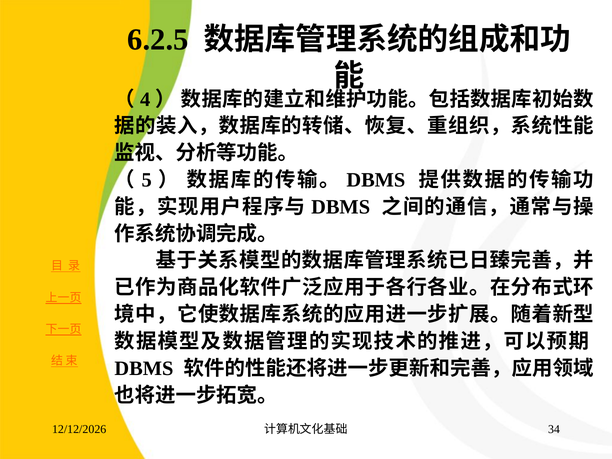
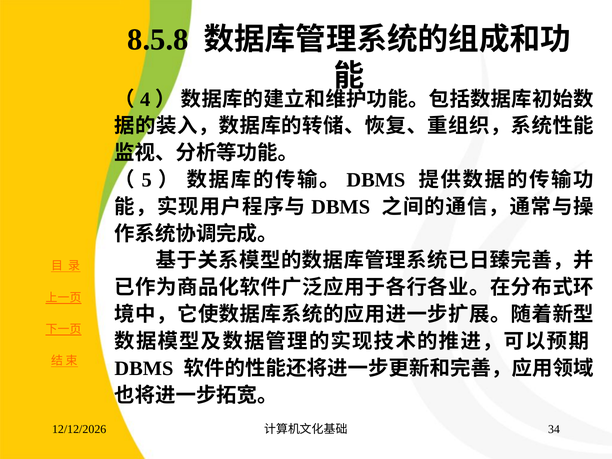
6.2.5: 6.2.5 -> 8.5.8 (158, 39)
